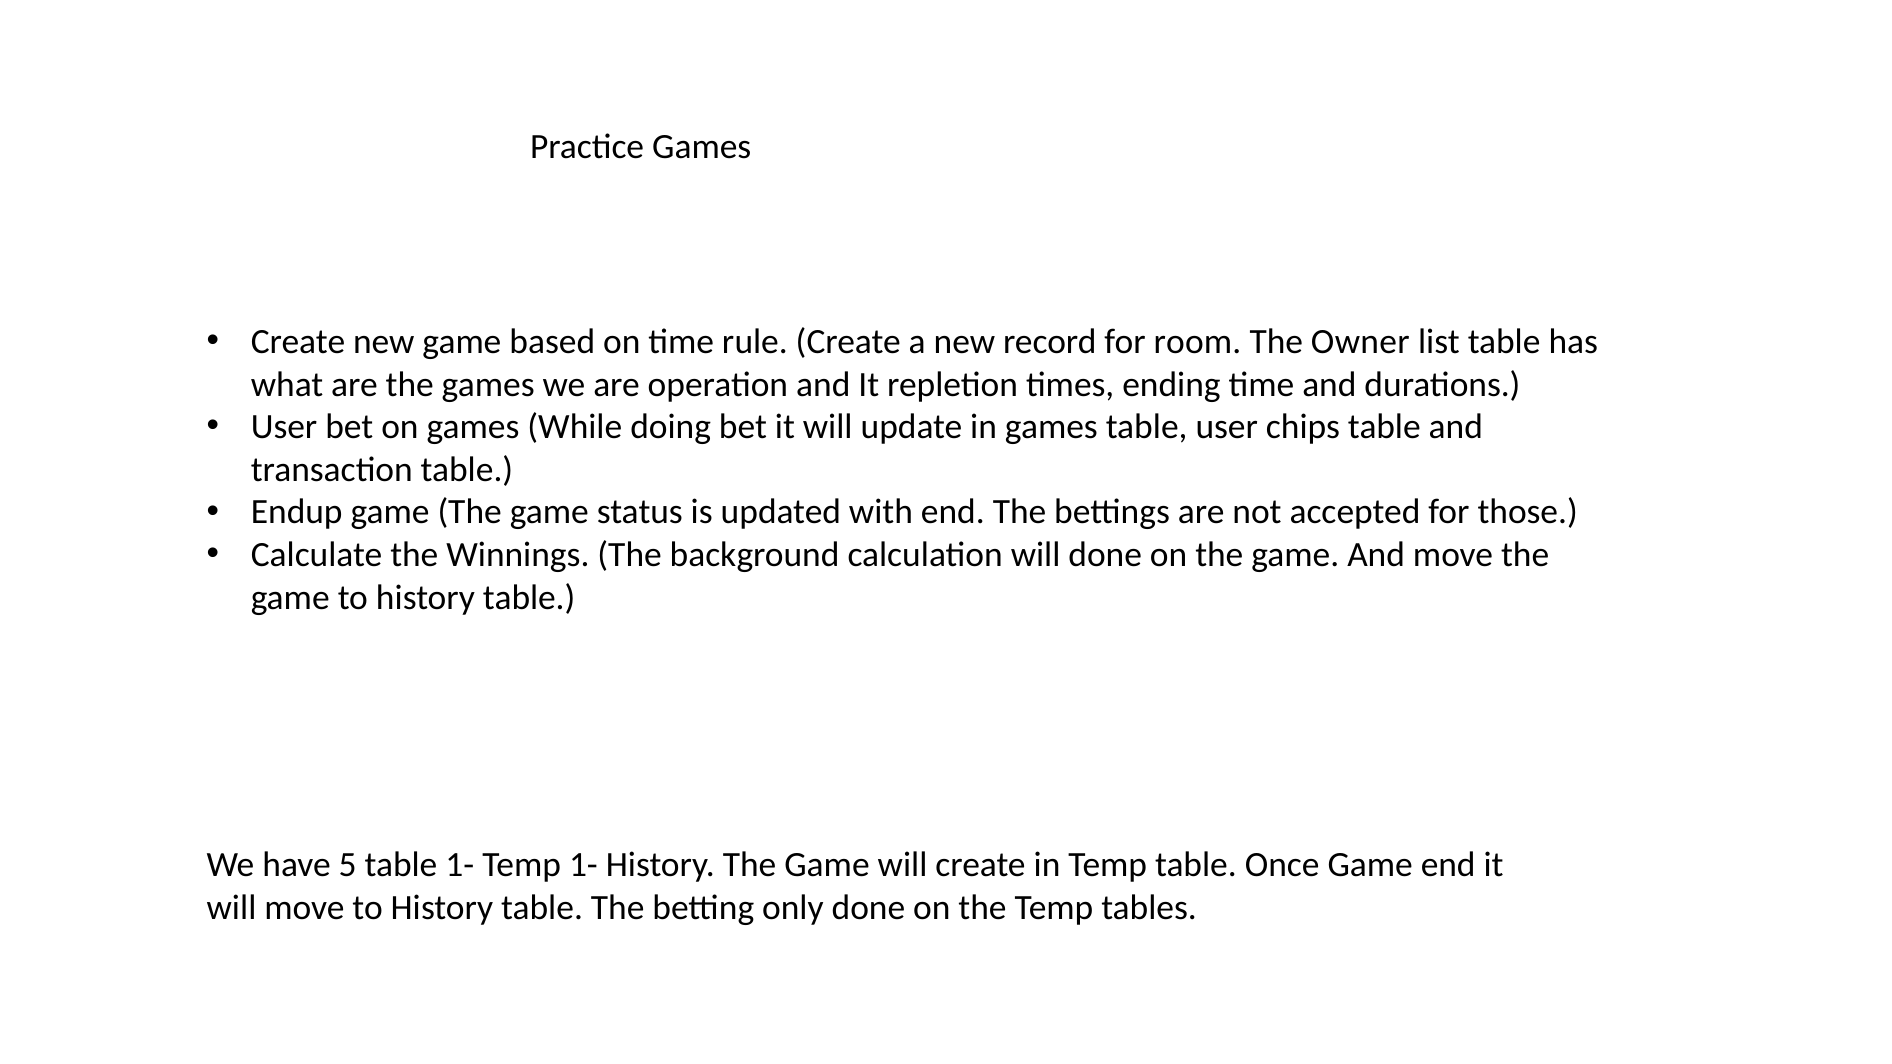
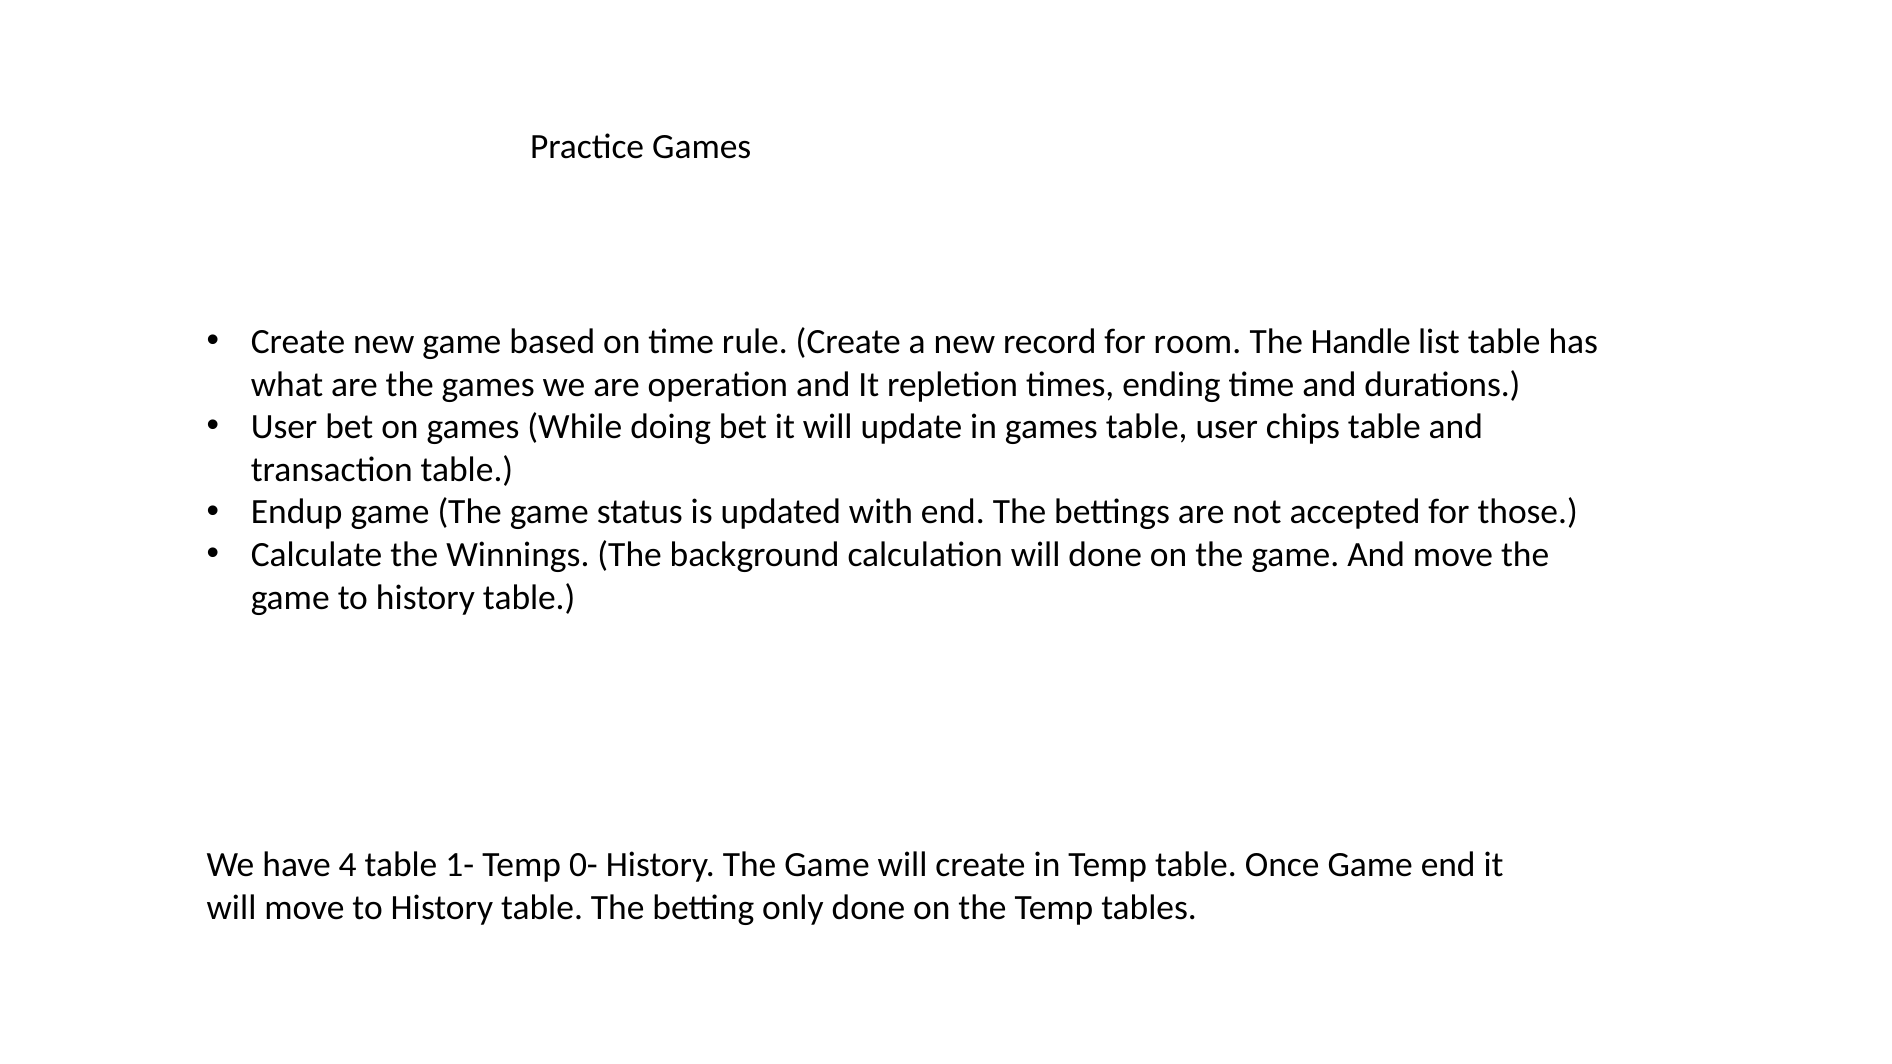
Owner: Owner -> Handle (1361, 342)
5: 5 -> 4 (348, 865)
Temp 1-: 1- -> 0- (583, 865)
